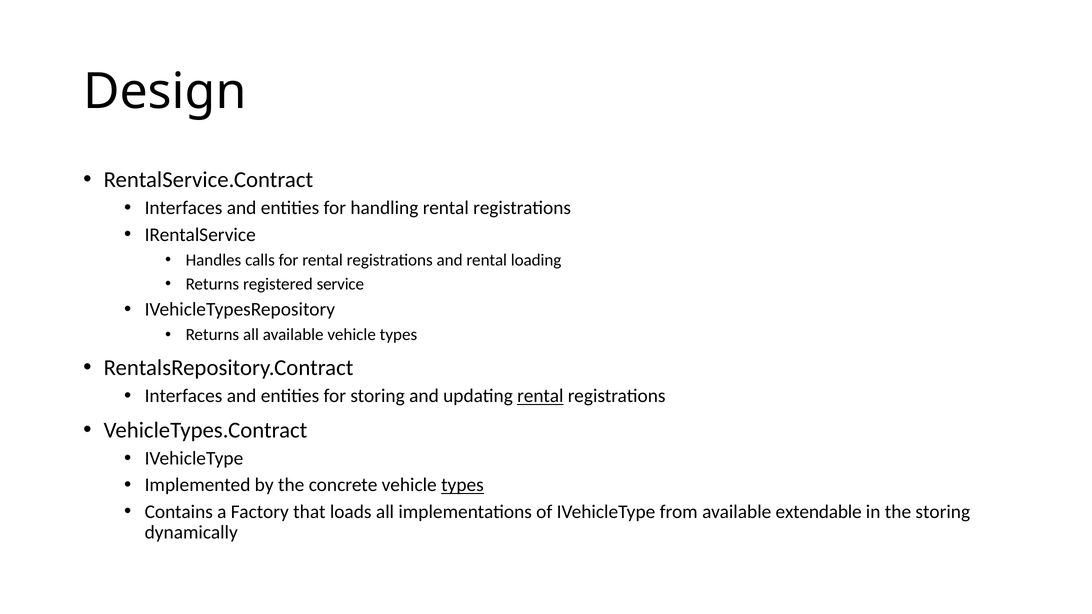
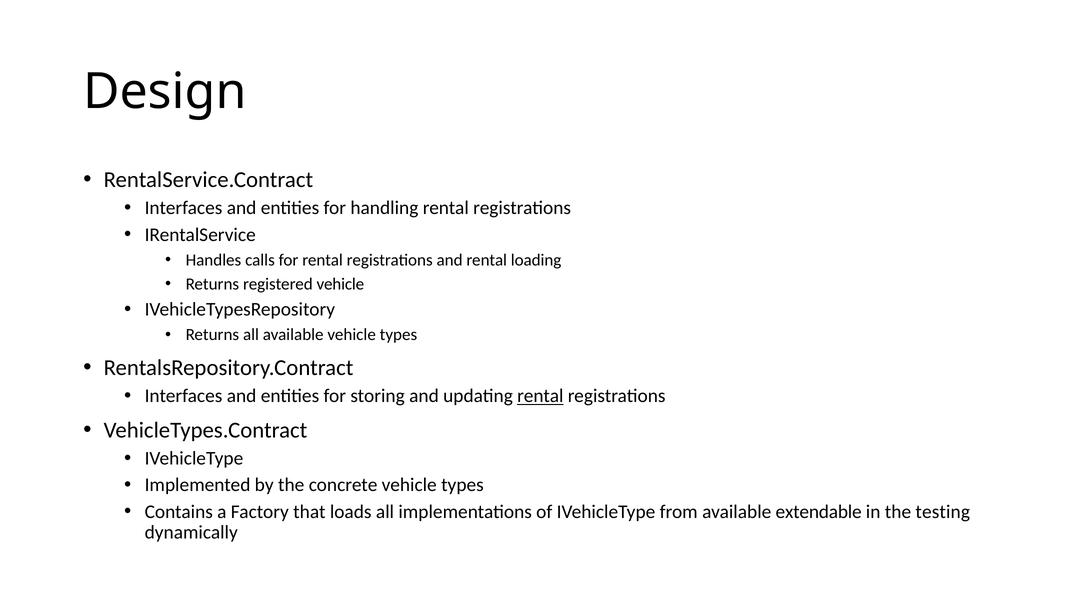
registered service: service -> vehicle (340, 284)
types underline: present -> none (462, 485)
the storing: storing -> testing (943, 512)
